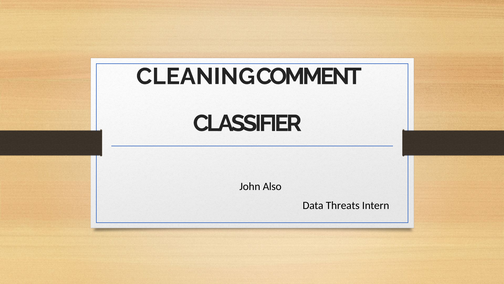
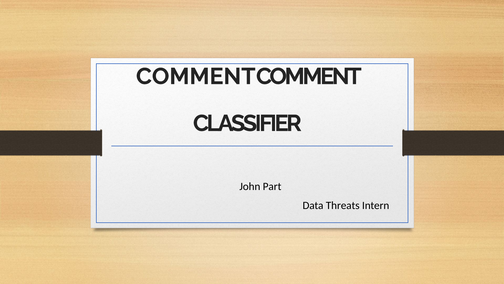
CLEANING: CLEANING -> COMMENT (196, 76)
Also: Also -> Part (272, 186)
